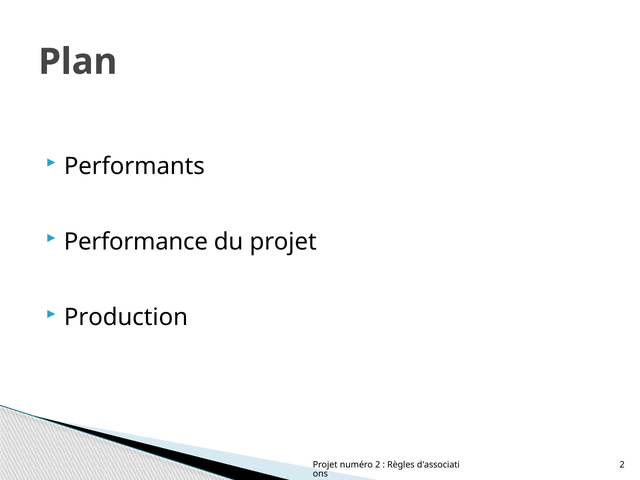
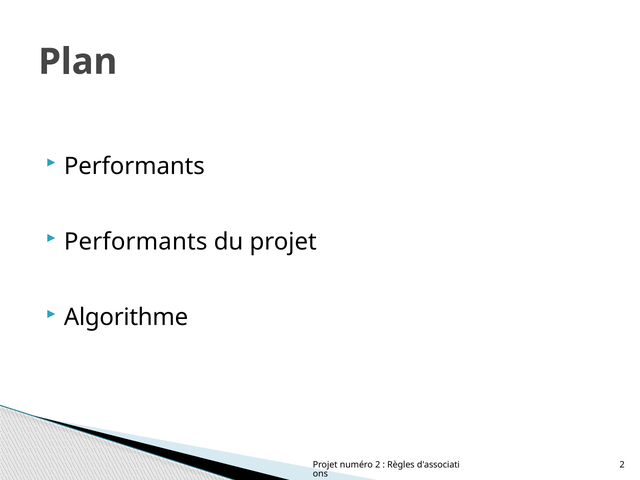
Performance: Performance -> Performants (136, 242)
Production: Production -> Algorithme (126, 317)
